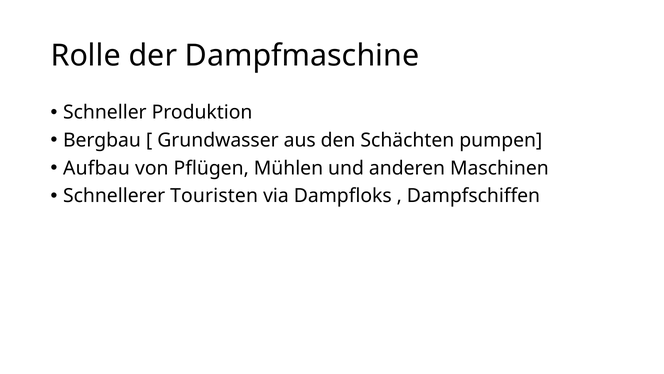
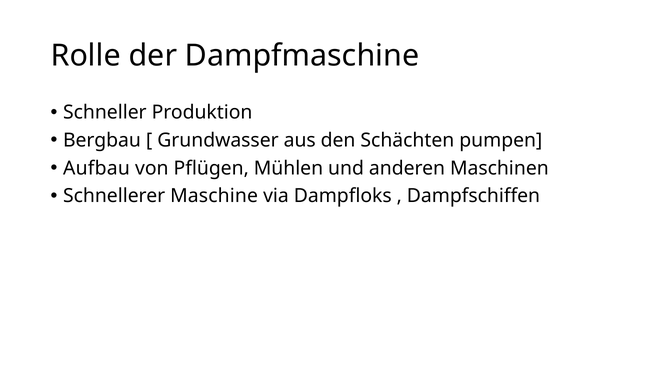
Touristen: Touristen -> Maschine (214, 196)
